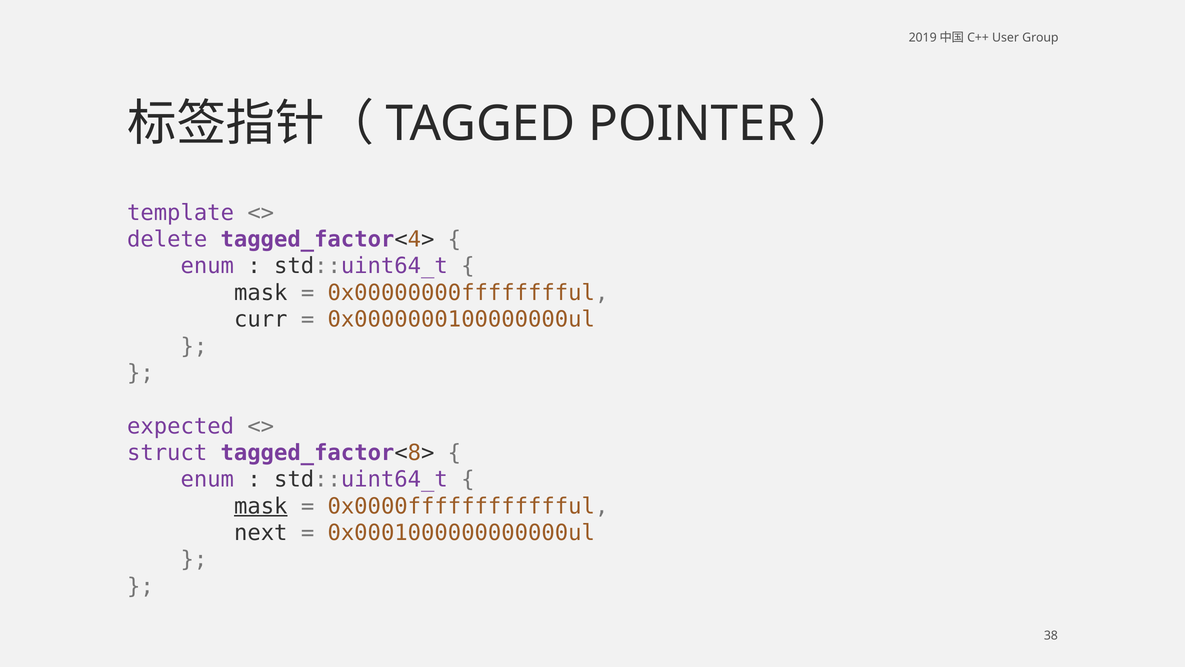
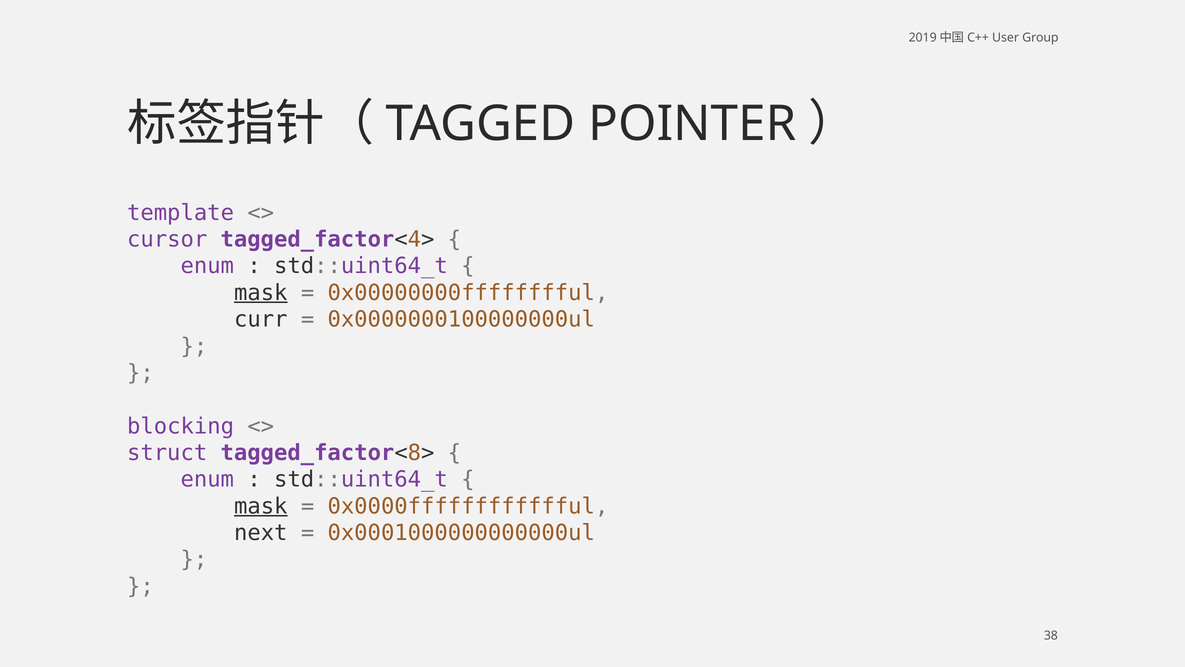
delete: delete -> cursor (167, 239)
mask underline: none -> present (261, 293)
expected: expected -> blocking (181, 426)
